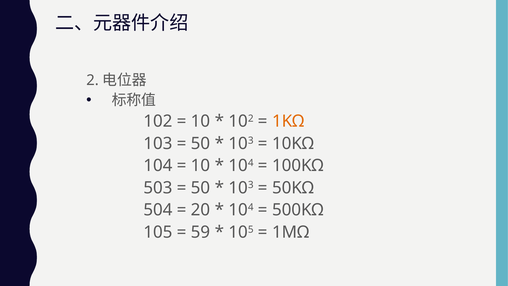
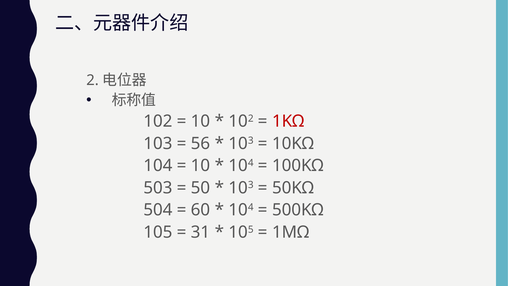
1KΩ colour: orange -> red (288, 121)
50: 50 -> 56 (201, 143)
20: 20 -> 60 (201, 210)
59: 59 -> 31 (201, 232)
